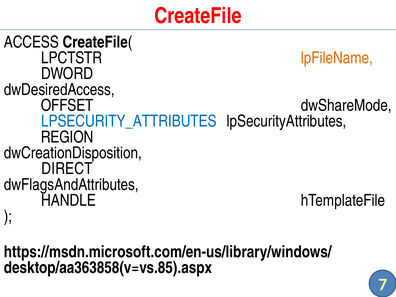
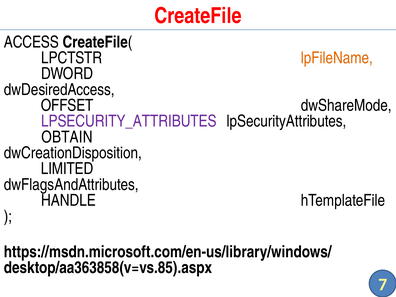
LPSECURITY_ATTRIBUTES colour: blue -> purple (129, 121)
REGION: REGION -> OBTAIN (67, 137)
DIRECT: DIRECT -> LIMITED (67, 169)
